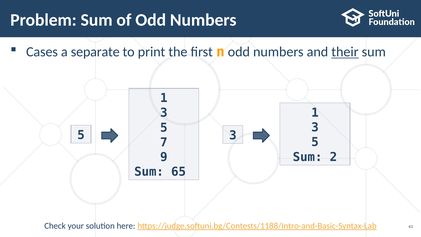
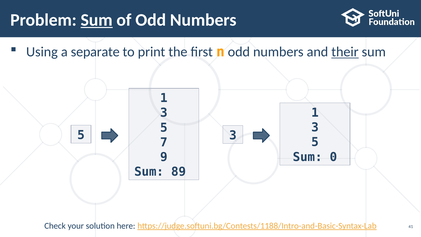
Sum underline: none -> present (97, 20)
Cases: Cases -> Using (42, 52)
2: 2 -> 0 (333, 157)
65: 65 -> 89 (179, 172)
